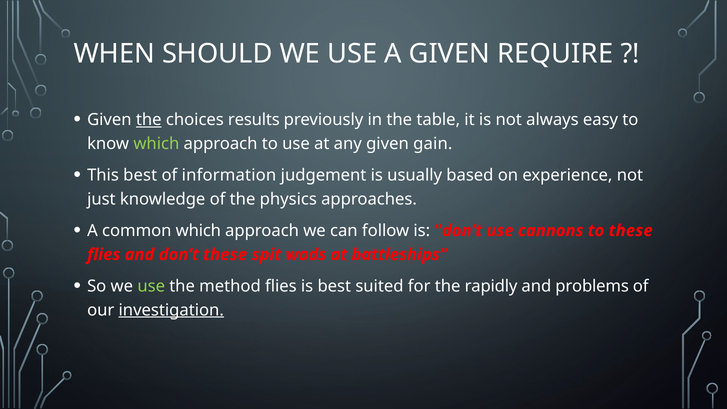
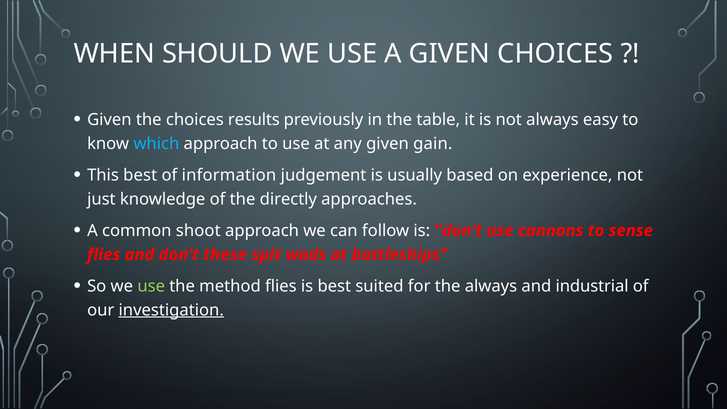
GIVEN REQUIRE: REQUIRE -> CHOICES (555, 54)
the underline: present -> none (149, 120)
which colour: light green -> light blue (156, 144)
physics: physics -> directly (288, 199)
common which: which -> shoot (198, 231)
to these: these -> sense (631, 231)
the rapidly: rapidly -> always (491, 286)
problems: problems -> industrial (592, 286)
